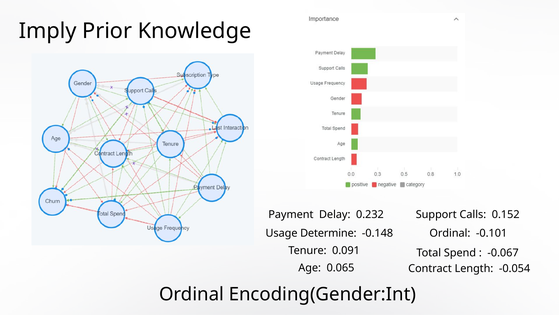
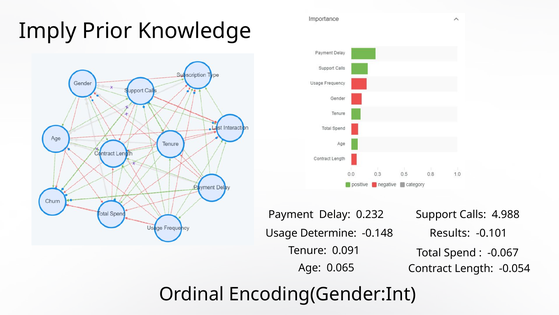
0.152: 0.152 -> 4.988 (506, 214)
Ordinal: Ordinal -> Results (450, 233)
